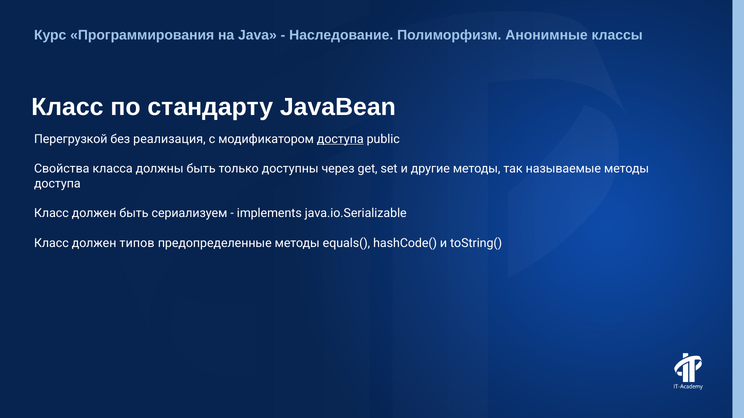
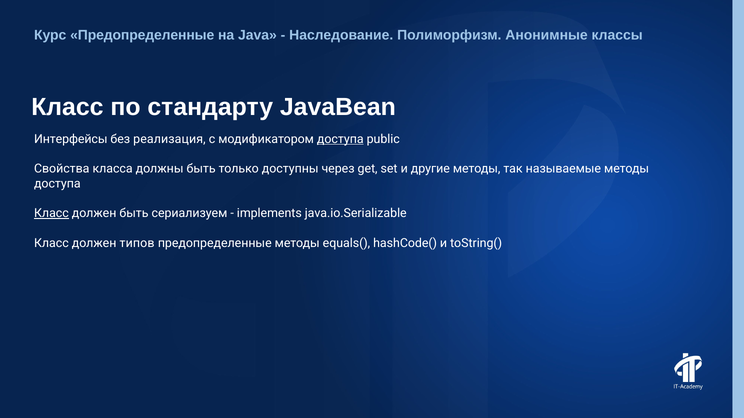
Курс Программирования: Программирования -> Предопределенные (142, 35)
Перегрузкой: Перегрузкой -> Интерфейсы (71, 139)
Класс underline: none -> present (51, 214)
